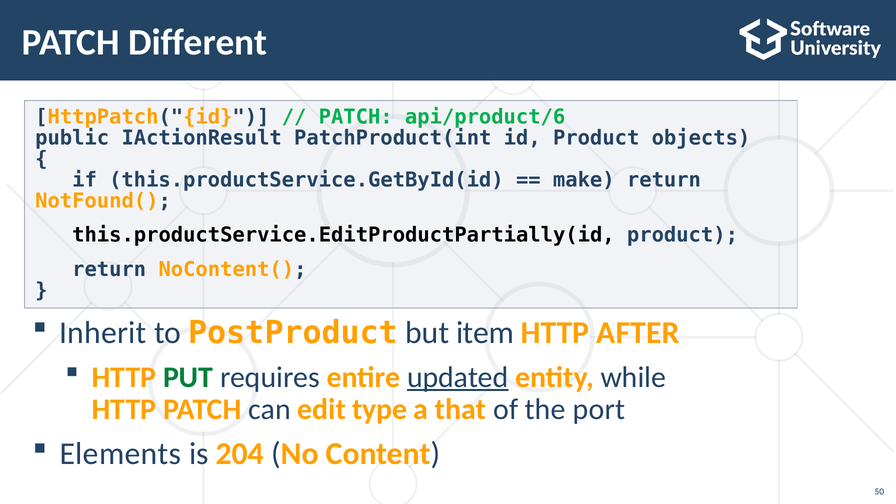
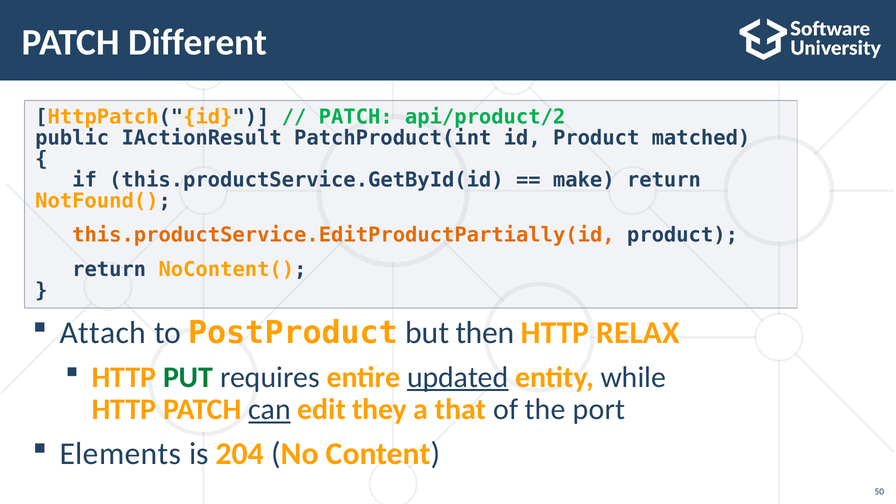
api/product/6: api/product/6 -> api/product/2 (485, 117)
objects: objects -> matched (701, 138)
this.productService.EditProductPartially(id colour: black -> orange (343, 235)
Inherit: Inherit -> Attach (103, 333)
item: item -> then (485, 333)
AFTER: AFTER -> RELAX (638, 333)
can underline: none -> present (270, 410)
type: type -> they (380, 410)
